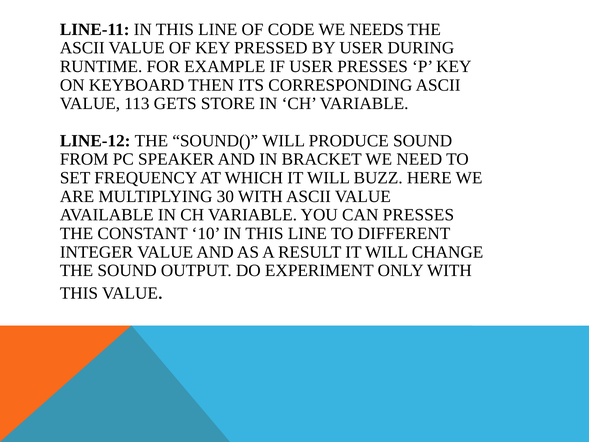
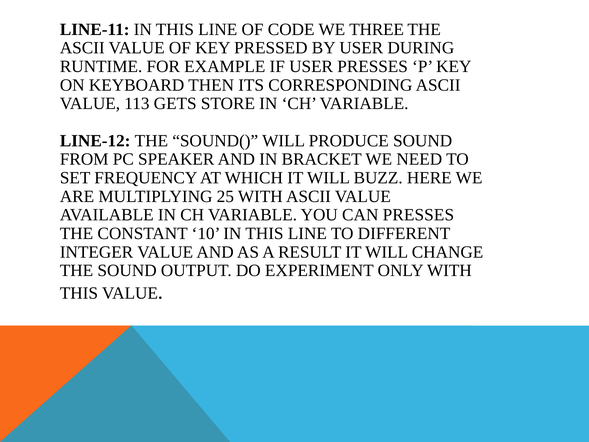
NEEDS: NEEDS -> THREE (377, 29)
30: 30 -> 25 (225, 196)
